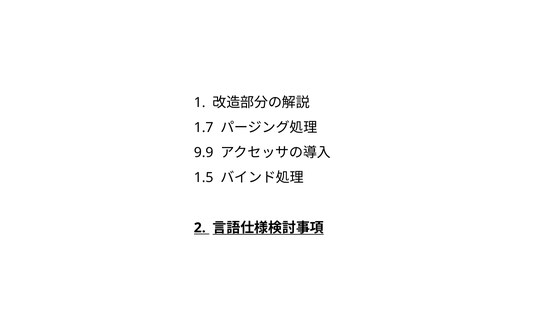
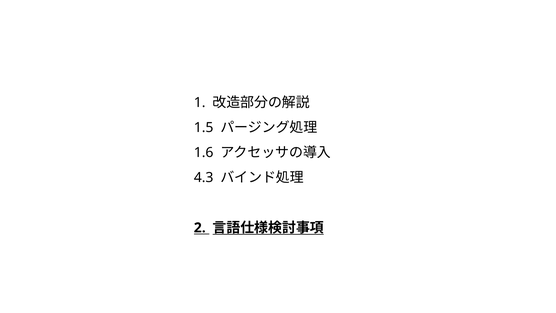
1.7: 1.7 -> 1.5 (204, 128)
9.9: 9.9 -> 1.6 (204, 153)
1.5: 1.5 -> 4.3 (204, 178)
